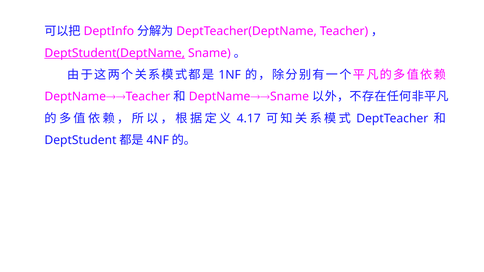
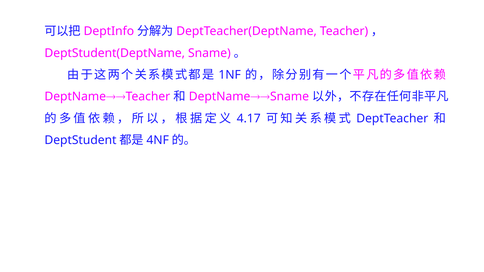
DeptStudent(DeptName underline: present -> none (115, 53)
